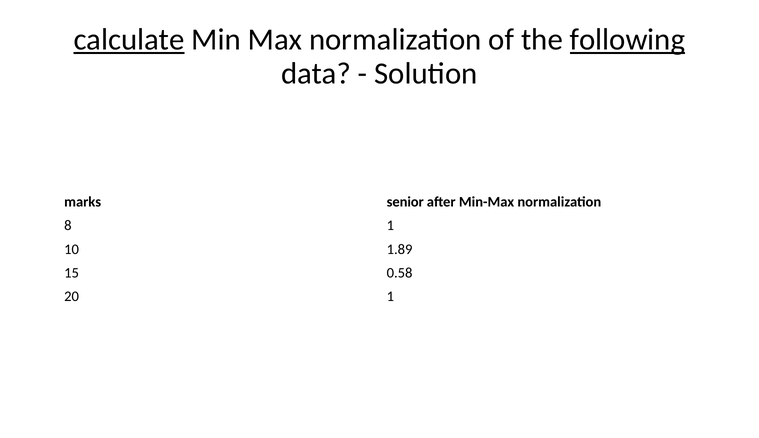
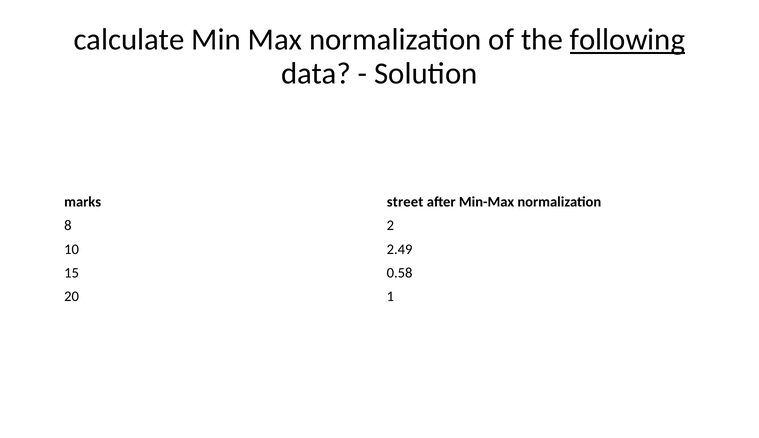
calculate underline: present -> none (129, 40)
senior: senior -> street (405, 202)
8 1: 1 -> 2 (390, 225)
1.89: 1.89 -> 2.49 (400, 249)
